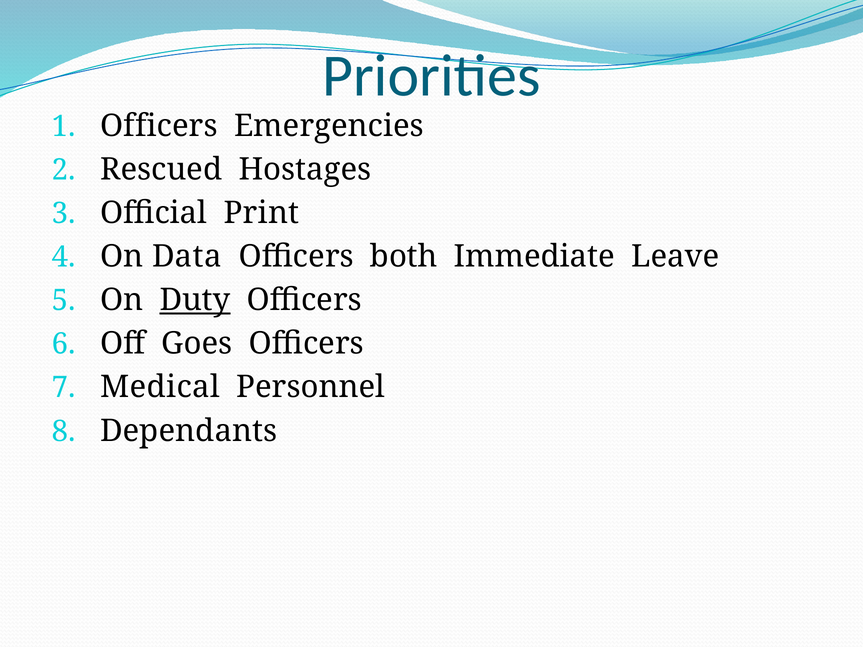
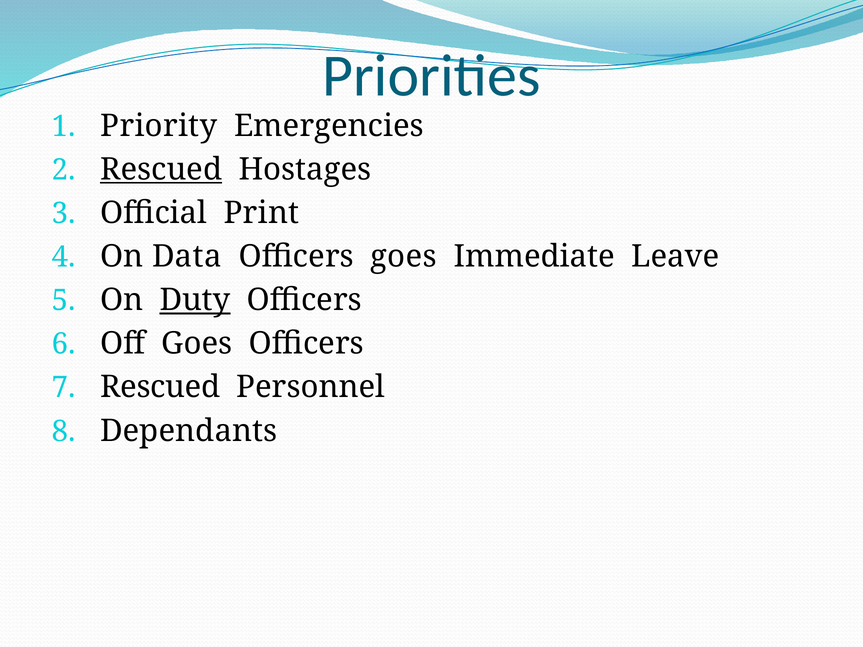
Officers: Officers -> Priority (159, 126)
Rescued underline: none -> present (161, 169)
Officers both: both -> goes (404, 257)
Medical: Medical -> Rescued (160, 387)
